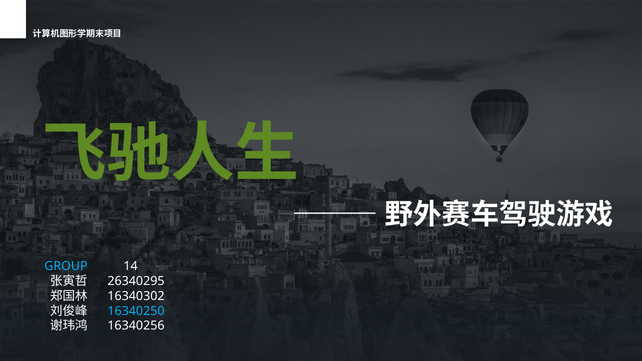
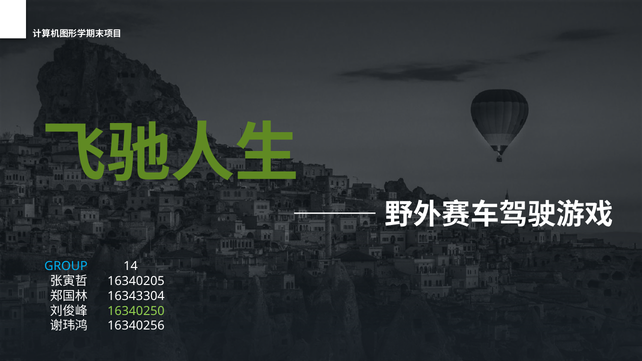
26340295: 26340295 -> 16340205 (136, 281)
16340302: 16340302 -> 16343304 (136, 296)
16340250 colour: light blue -> light green (136, 311)
